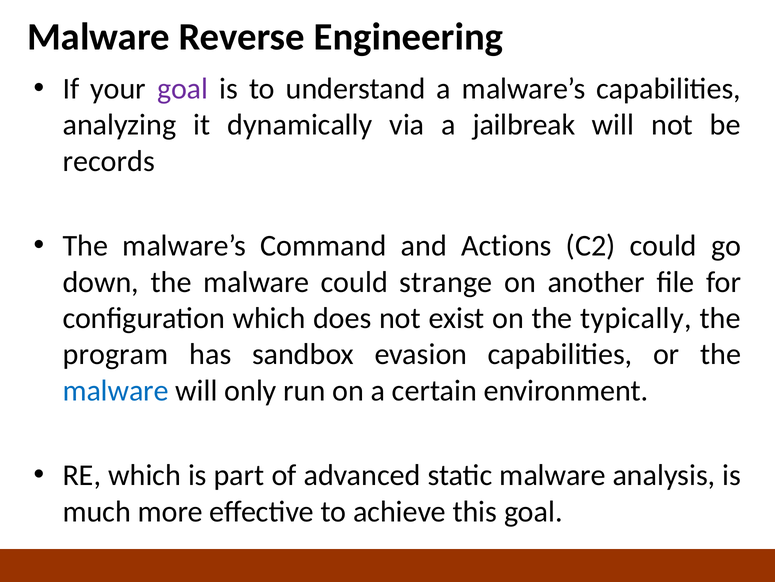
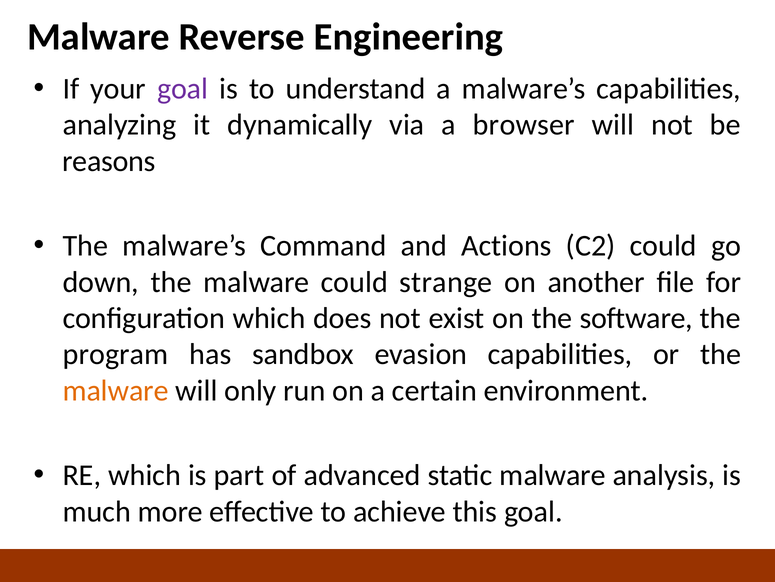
jailbreak: jailbreak -> browser (524, 125)
records: records -> reasons (109, 161)
typically: typically -> software (636, 318)
malware colour: blue -> orange (116, 390)
